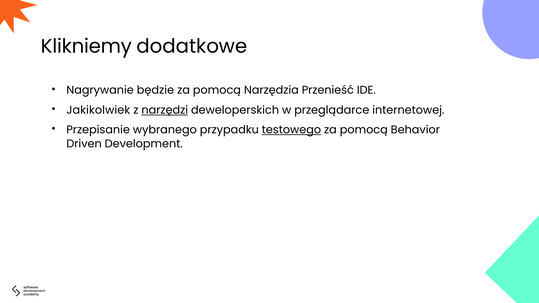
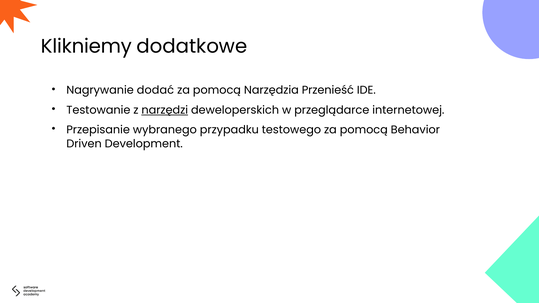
będzie: będzie -> dodać (155, 90)
Jakikolwiek: Jakikolwiek -> Testowanie (98, 110)
testowego underline: present -> none (291, 130)
